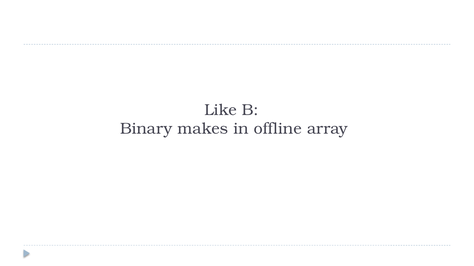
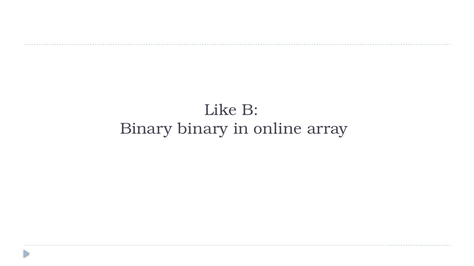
Binary makes: makes -> binary (203, 129)
offline: offline -> online (278, 129)
